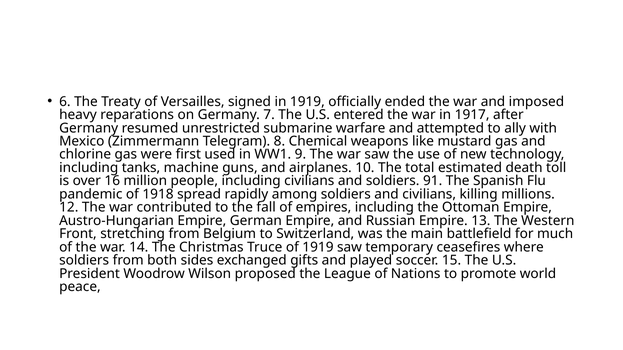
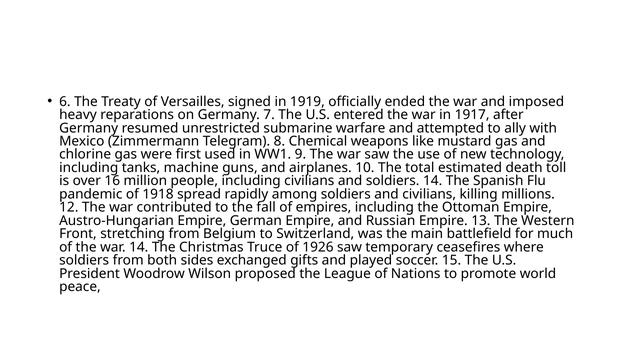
soldiers 91: 91 -> 14 (433, 181)
of 1919: 1919 -> 1926 (318, 247)
